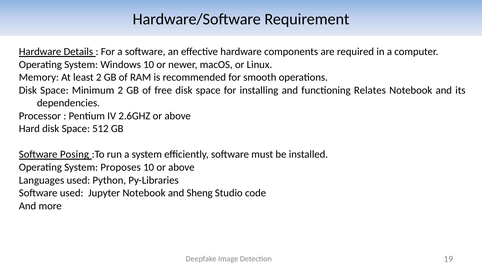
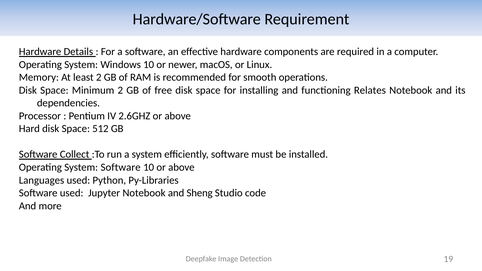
Posing: Posing -> Collect (75, 155)
System Proposes: Proposes -> Software (121, 167)
